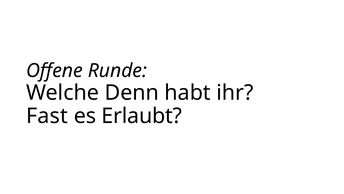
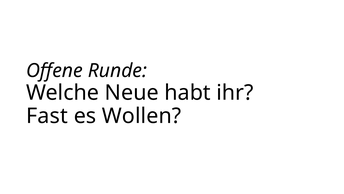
Denn: Denn -> Neue (132, 92)
Erlaubt: Erlaubt -> Wollen (142, 116)
